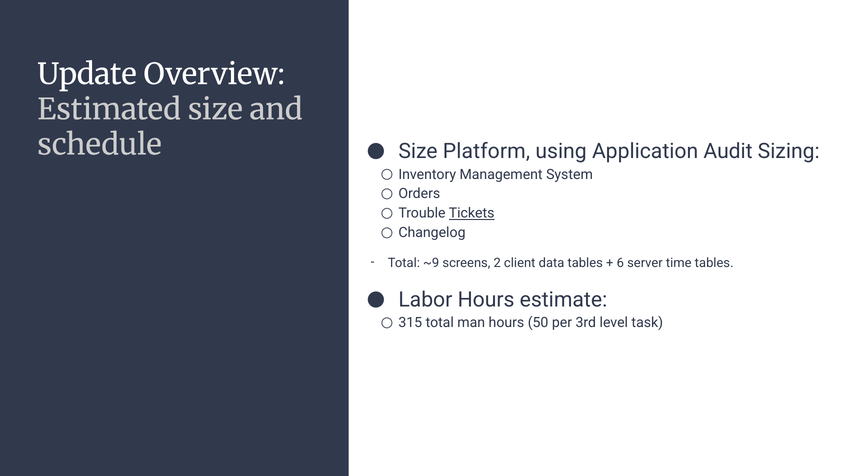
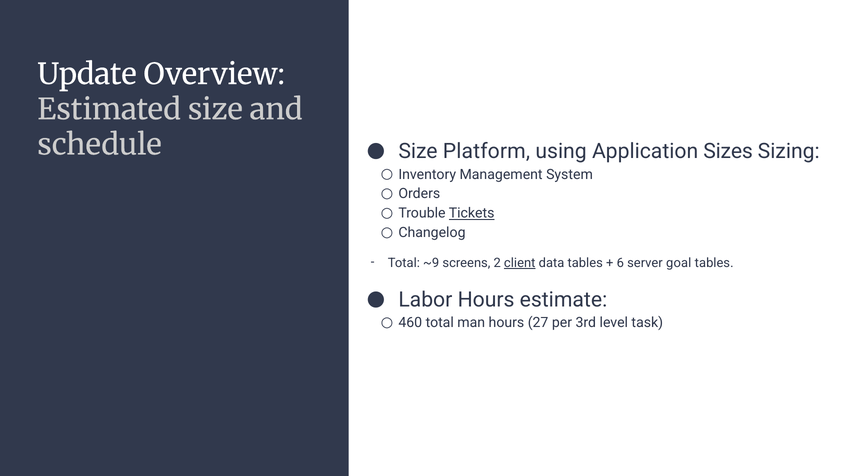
Audit: Audit -> Sizes (728, 151)
client underline: none -> present (520, 263)
time: time -> goal (679, 263)
315: 315 -> 460 (410, 323)
50: 50 -> 27 (538, 323)
